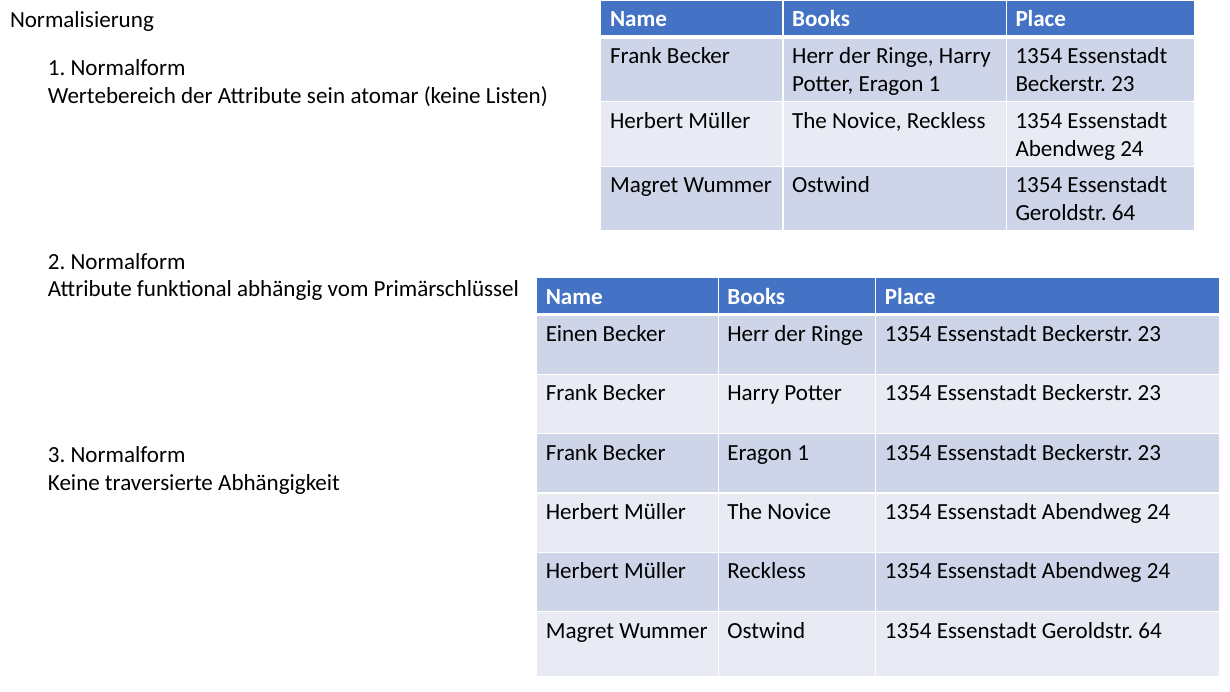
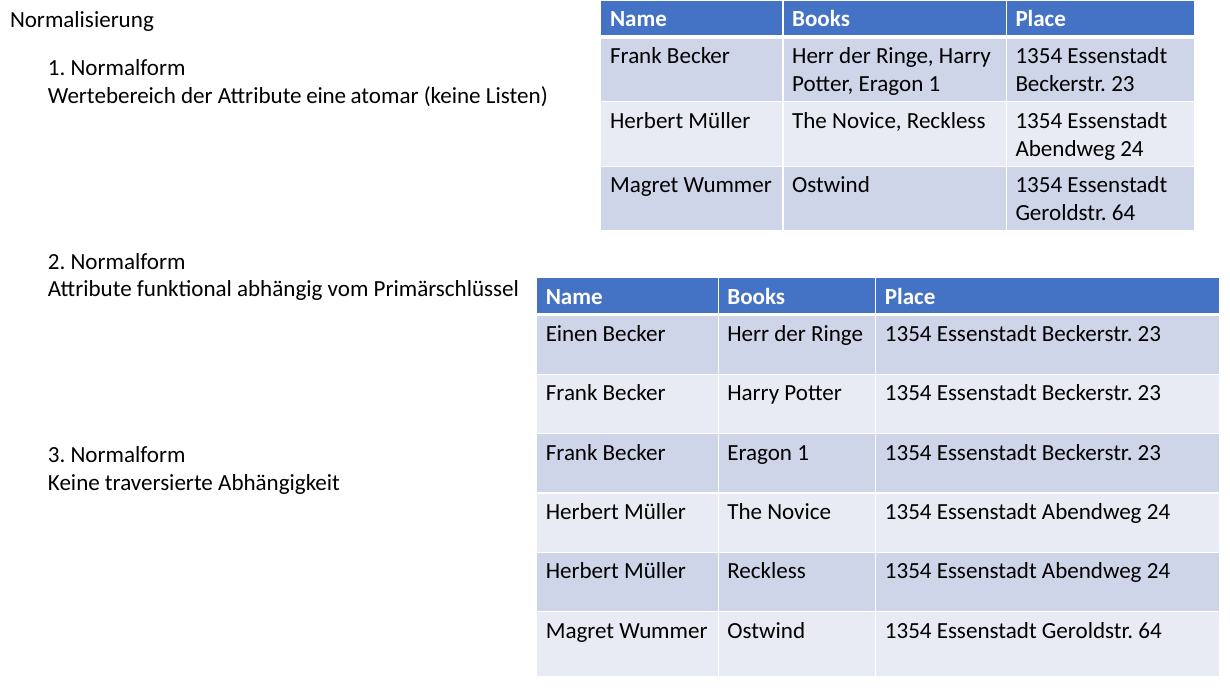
sein: sein -> eine (326, 95)
